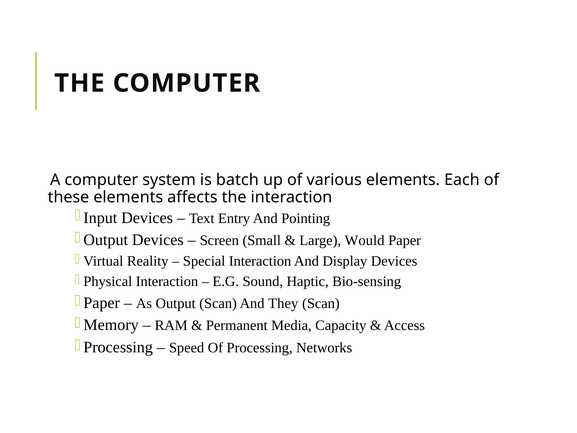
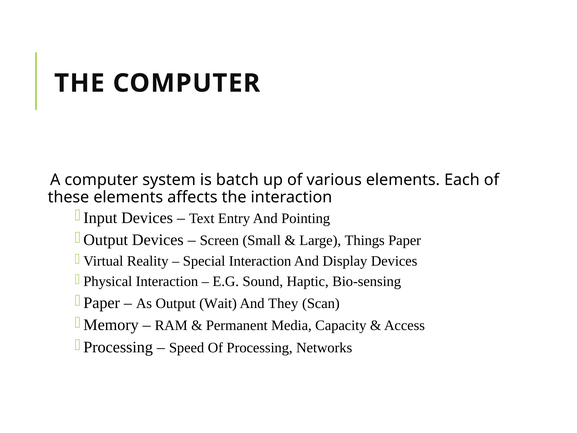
Would: Would -> Things (365, 240)
Output Scan: Scan -> Wait (218, 303)
